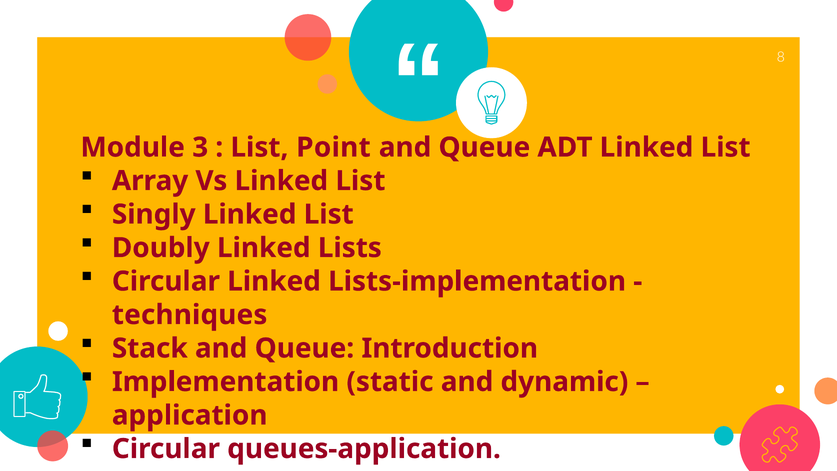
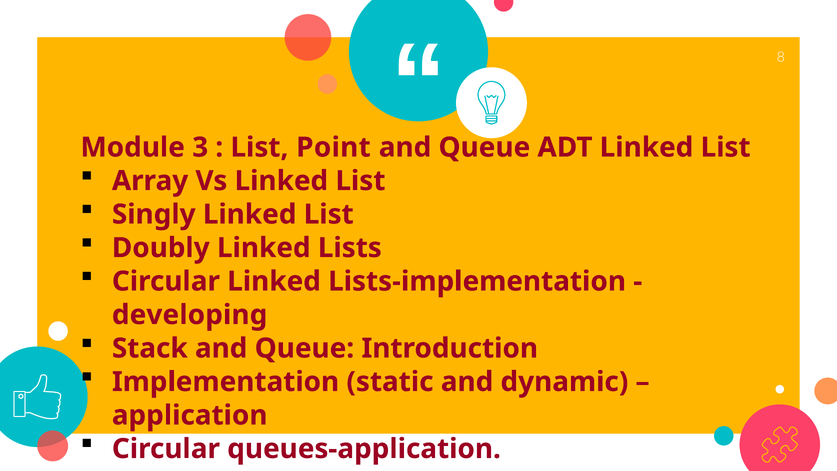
techniques: techniques -> developing (190, 315)
